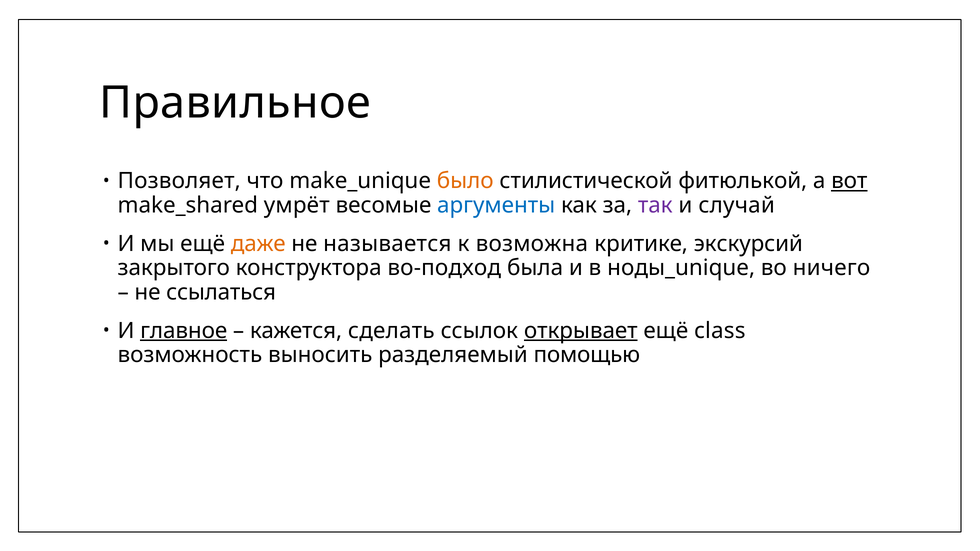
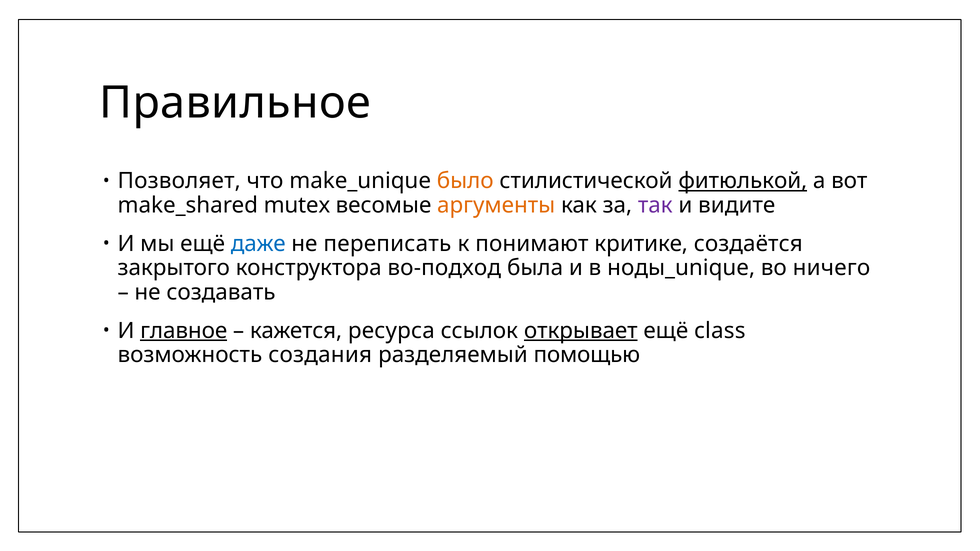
фитюлькой underline: none -> present (743, 181)
вот underline: present -> none (849, 181)
умрёт: умрёт -> mutex (297, 205)
аргументы colour: blue -> orange (496, 205)
случай: случай -> видите (737, 205)
даже colour: orange -> blue (258, 244)
называется: называется -> переписать (387, 244)
возможна: возможна -> понимают (532, 244)
экскурсий: экскурсий -> создаётся (748, 244)
ссылаться: ссылаться -> создавать (221, 292)
сделать: сделать -> ресурса (391, 331)
выносить: выносить -> создания (320, 355)
